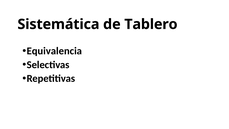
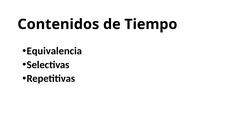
Sistemática: Sistemática -> Contenidos (58, 24)
Tablero: Tablero -> Tiempo (151, 24)
